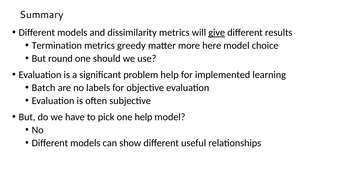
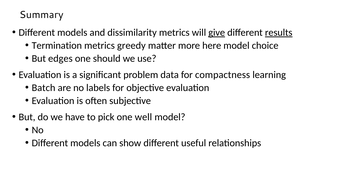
results underline: none -> present (279, 32)
round: round -> edges (60, 58)
problem help: help -> data (170, 75)
implemented: implemented -> compactness (223, 75)
one help: help -> well (143, 117)
